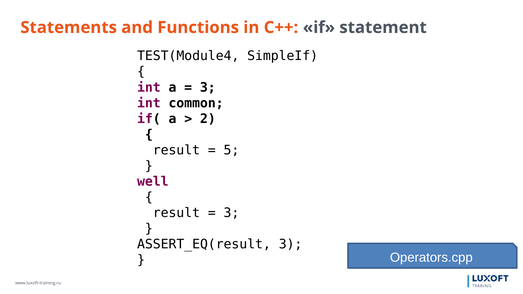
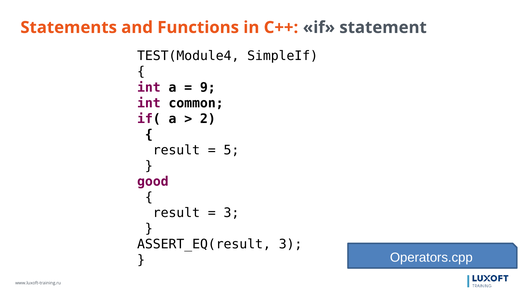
3: 3 -> 9 (208, 87)
well: well -> good (153, 182)
